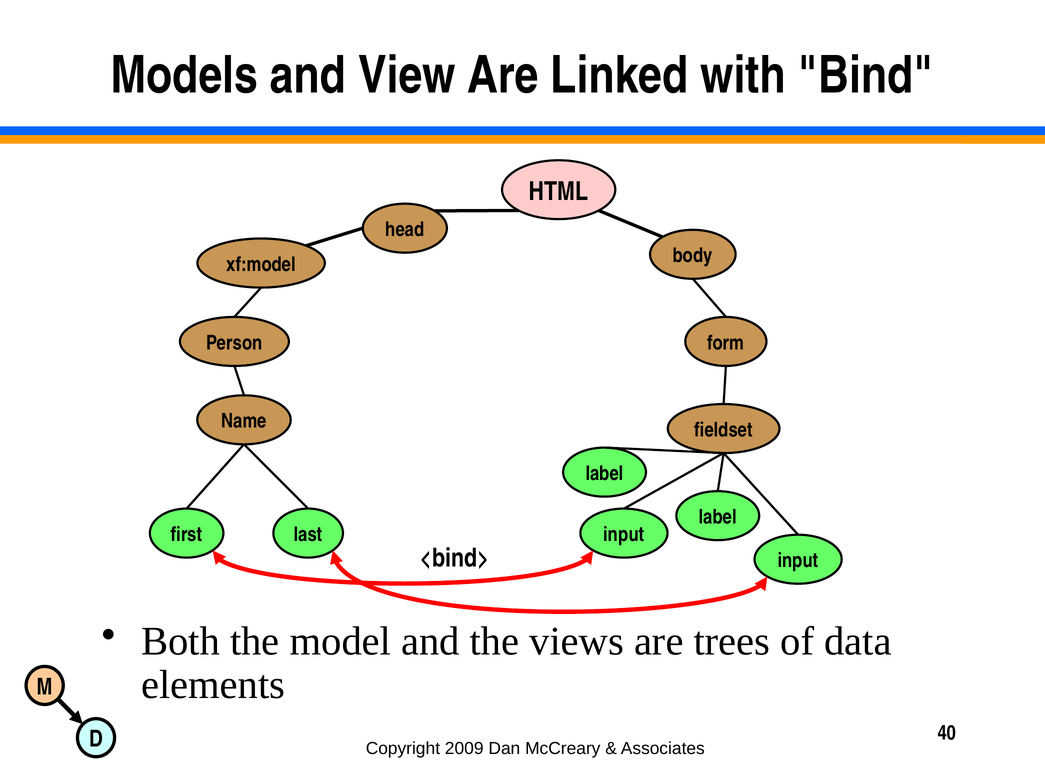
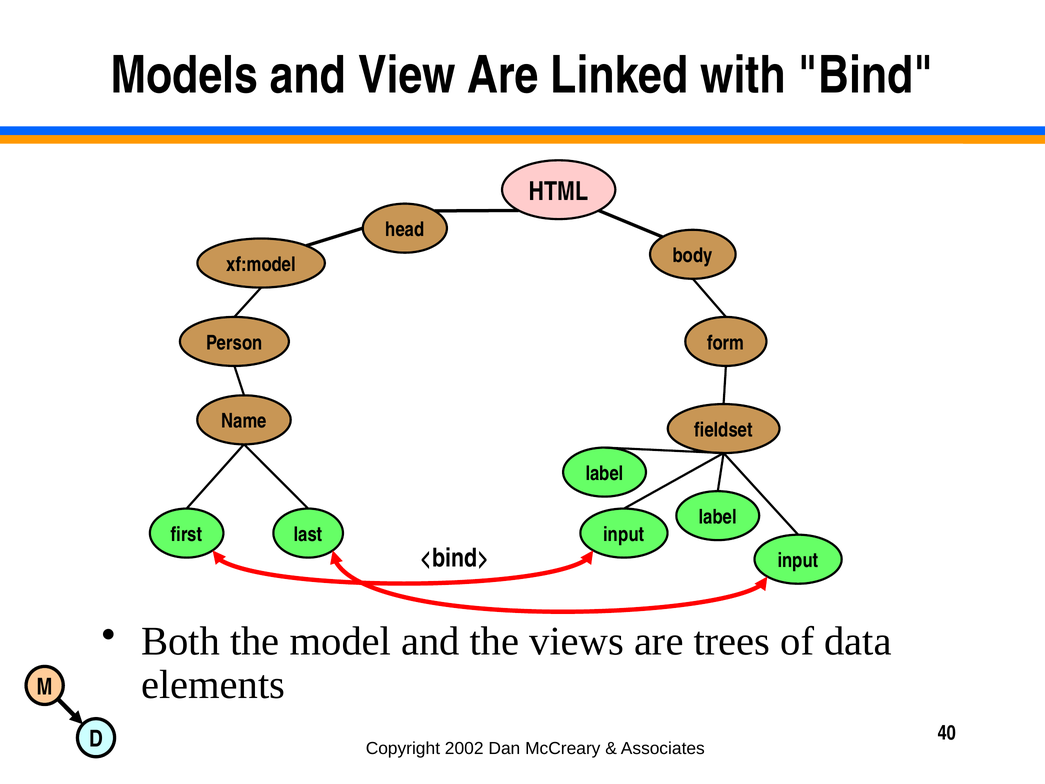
2009: 2009 -> 2002 (464, 748)
